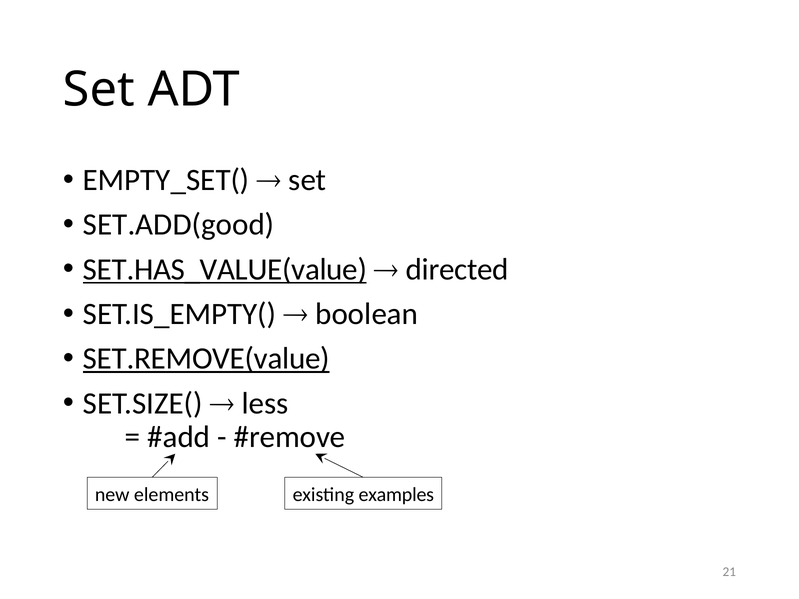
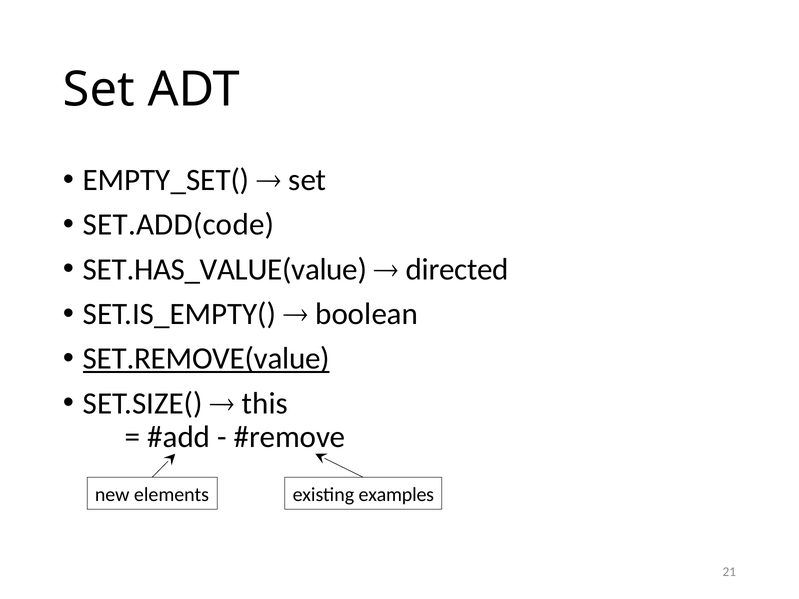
SET.ADD(good: SET.ADD(good -> SET.ADD(code (179, 225)
SET.HAS_VALUE(value underline: present -> none (225, 269)
less: less -> this (265, 403)
